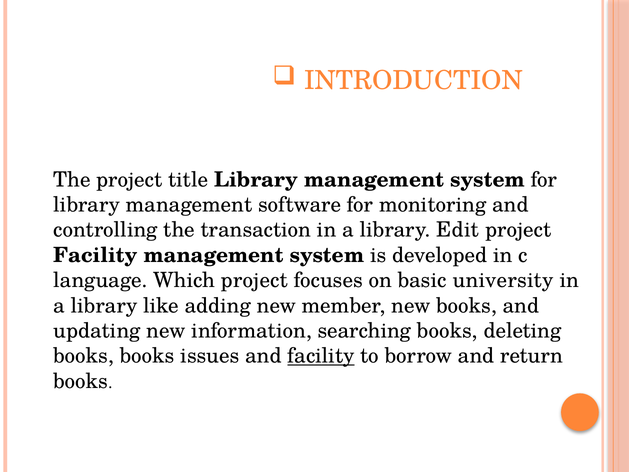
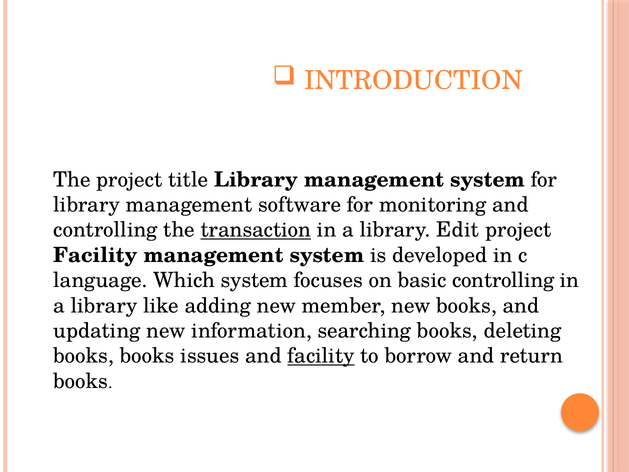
transaction underline: none -> present (256, 230)
Which project: project -> system (254, 280)
basic university: university -> controlling (503, 280)
